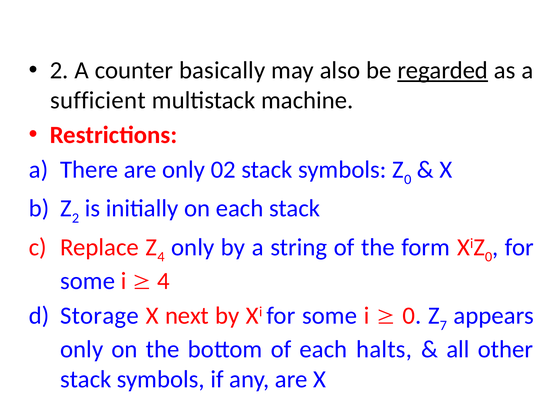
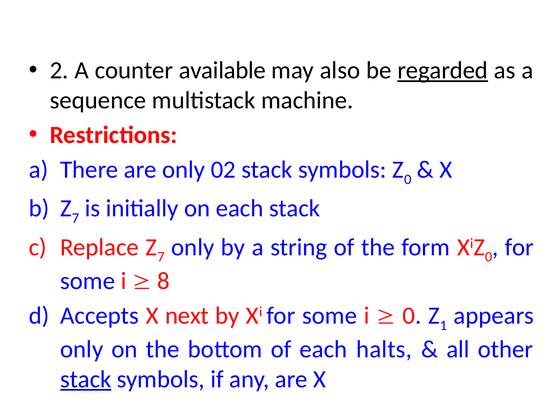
basically: basically -> available (222, 71)
sufficient: sufficient -> sequence (98, 100)
2: 2 -> 7 (75, 218)
4: 4 -> 7 (161, 257)
4: 4 -> 8 (164, 281)
Storage: Storage -> Accepts (100, 316)
7: 7 -> 1 (443, 326)
stack underline: none -> present (86, 380)
